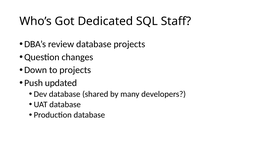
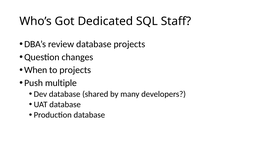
Down: Down -> When (36, 70)
updated: updated -> multiple (61, 83)
